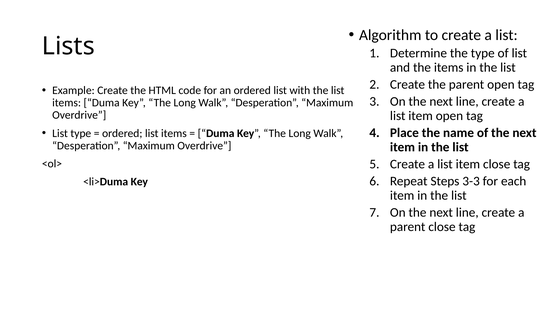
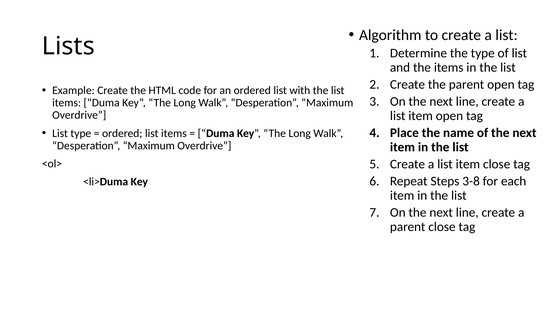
3-3: 3-3 -> 3-8 (471, 181)
